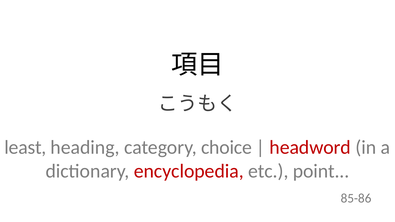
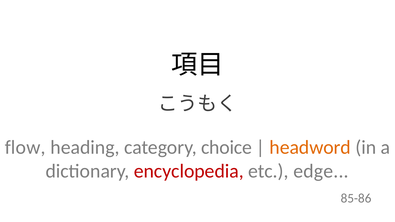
least: least -> flow (25, 148)
headword colour: red -> orange (310, 148)
point: point -> edge (321, 171)
